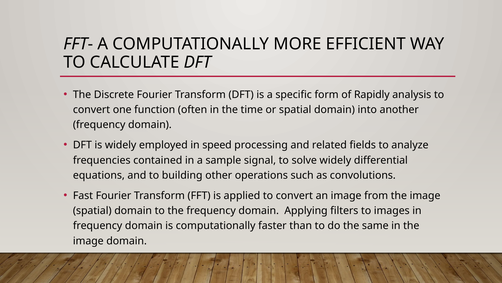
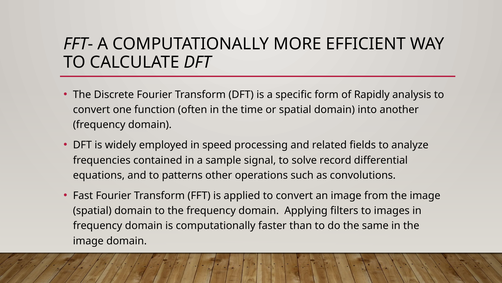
solve widely: widely -> record (335, 160)
building: building -> patterns (182, 175)
